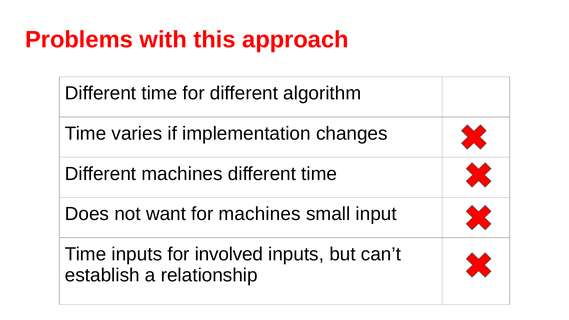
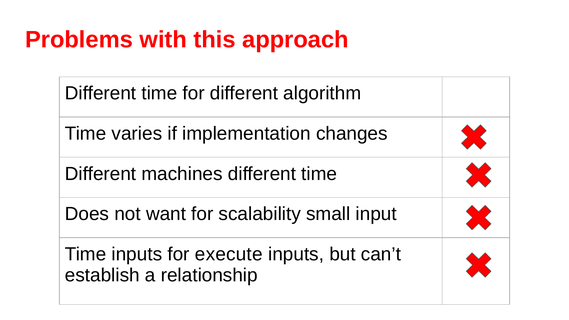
for machines: machines -> scalability (260, 214)
involved: involved -> execute (229, 254)
